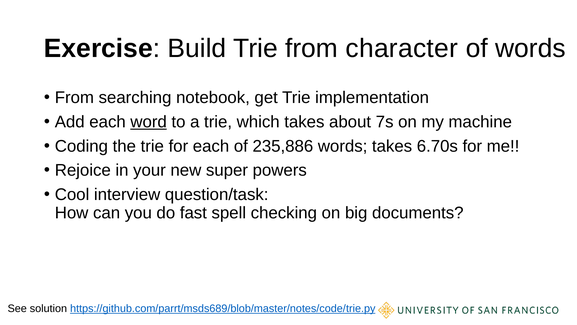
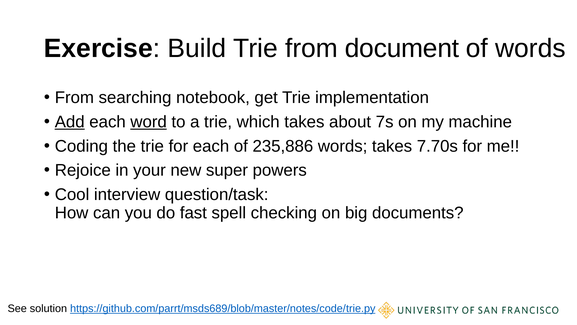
character: character -> document (402, 48)
Add underline: none -> present (70, 122)
6.70s: 6.70s -> 7.70s (437, 146)
